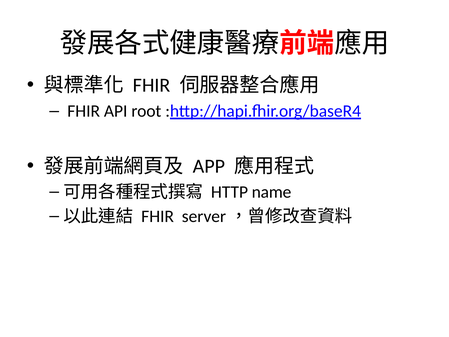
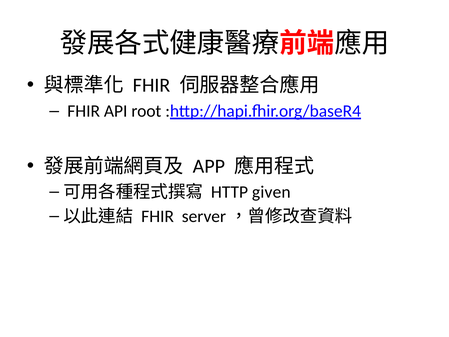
name: name -> given (271, 192)
